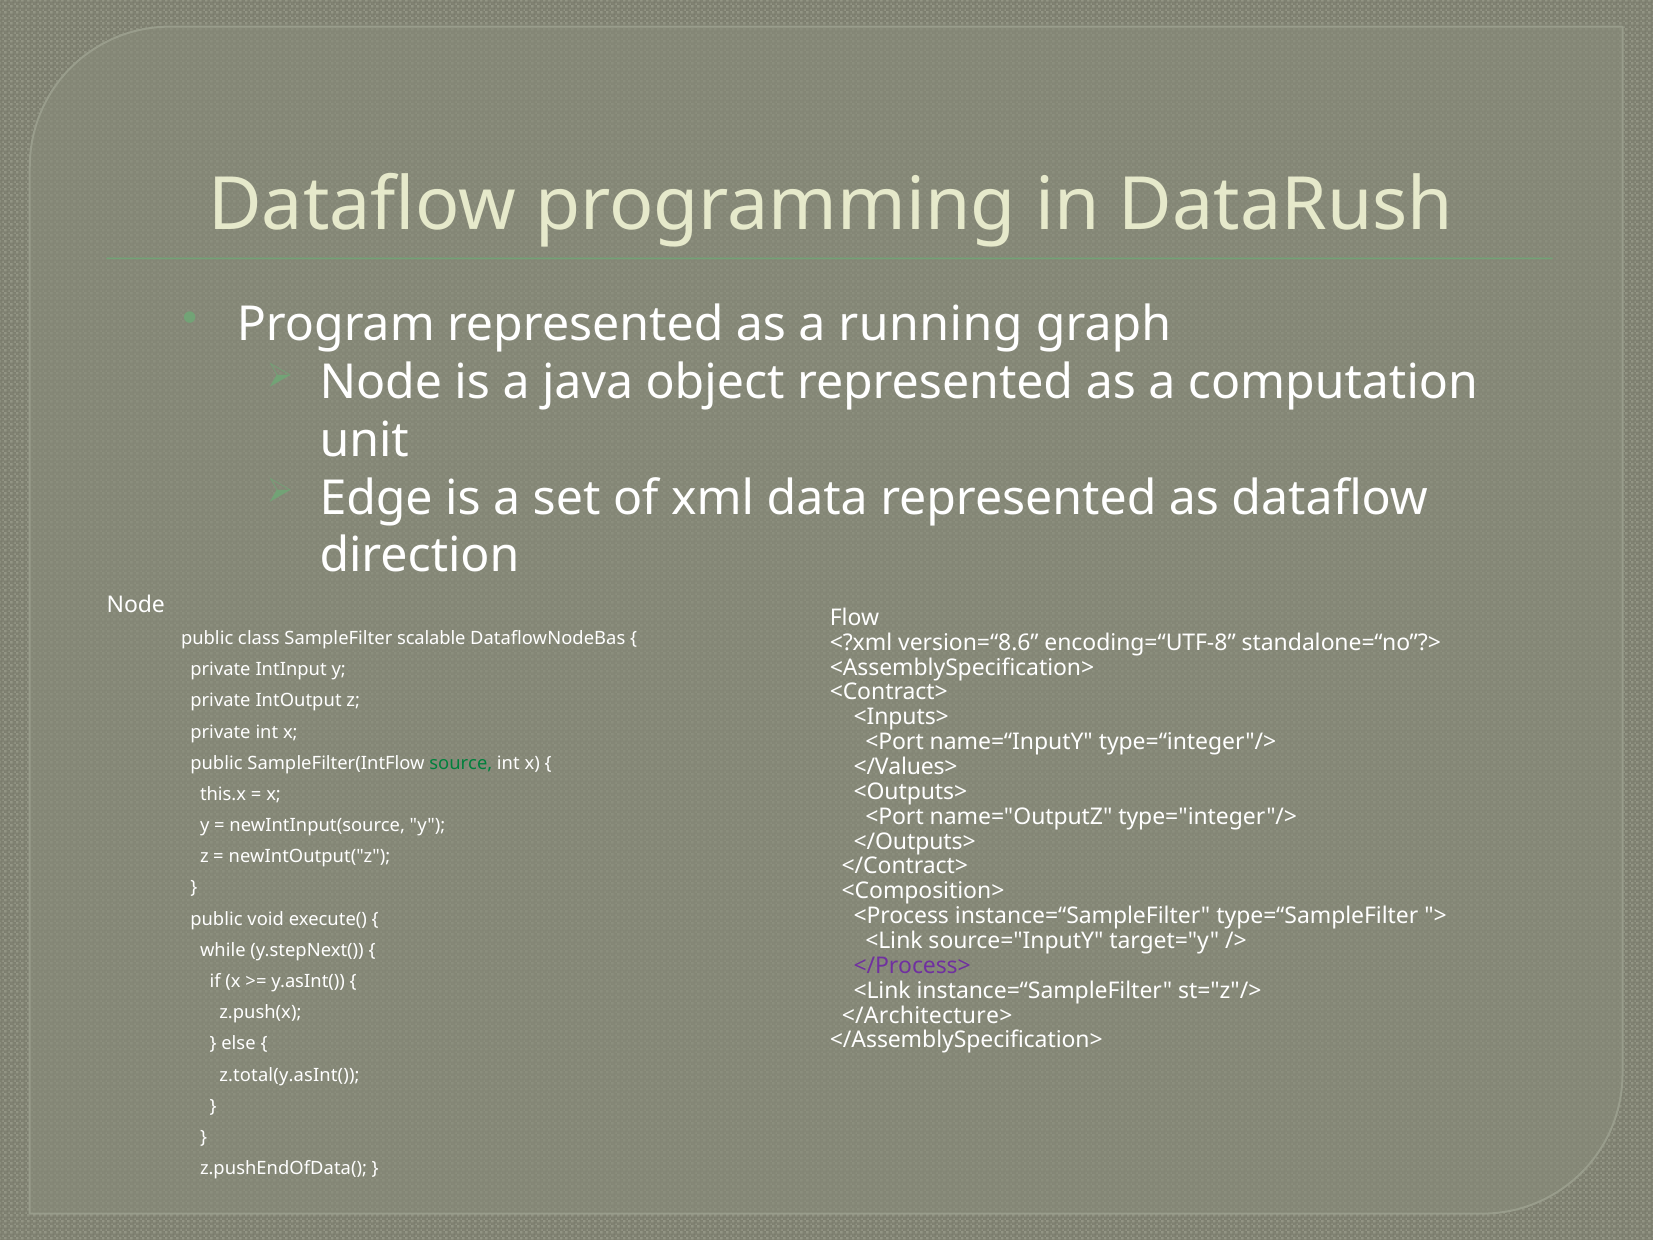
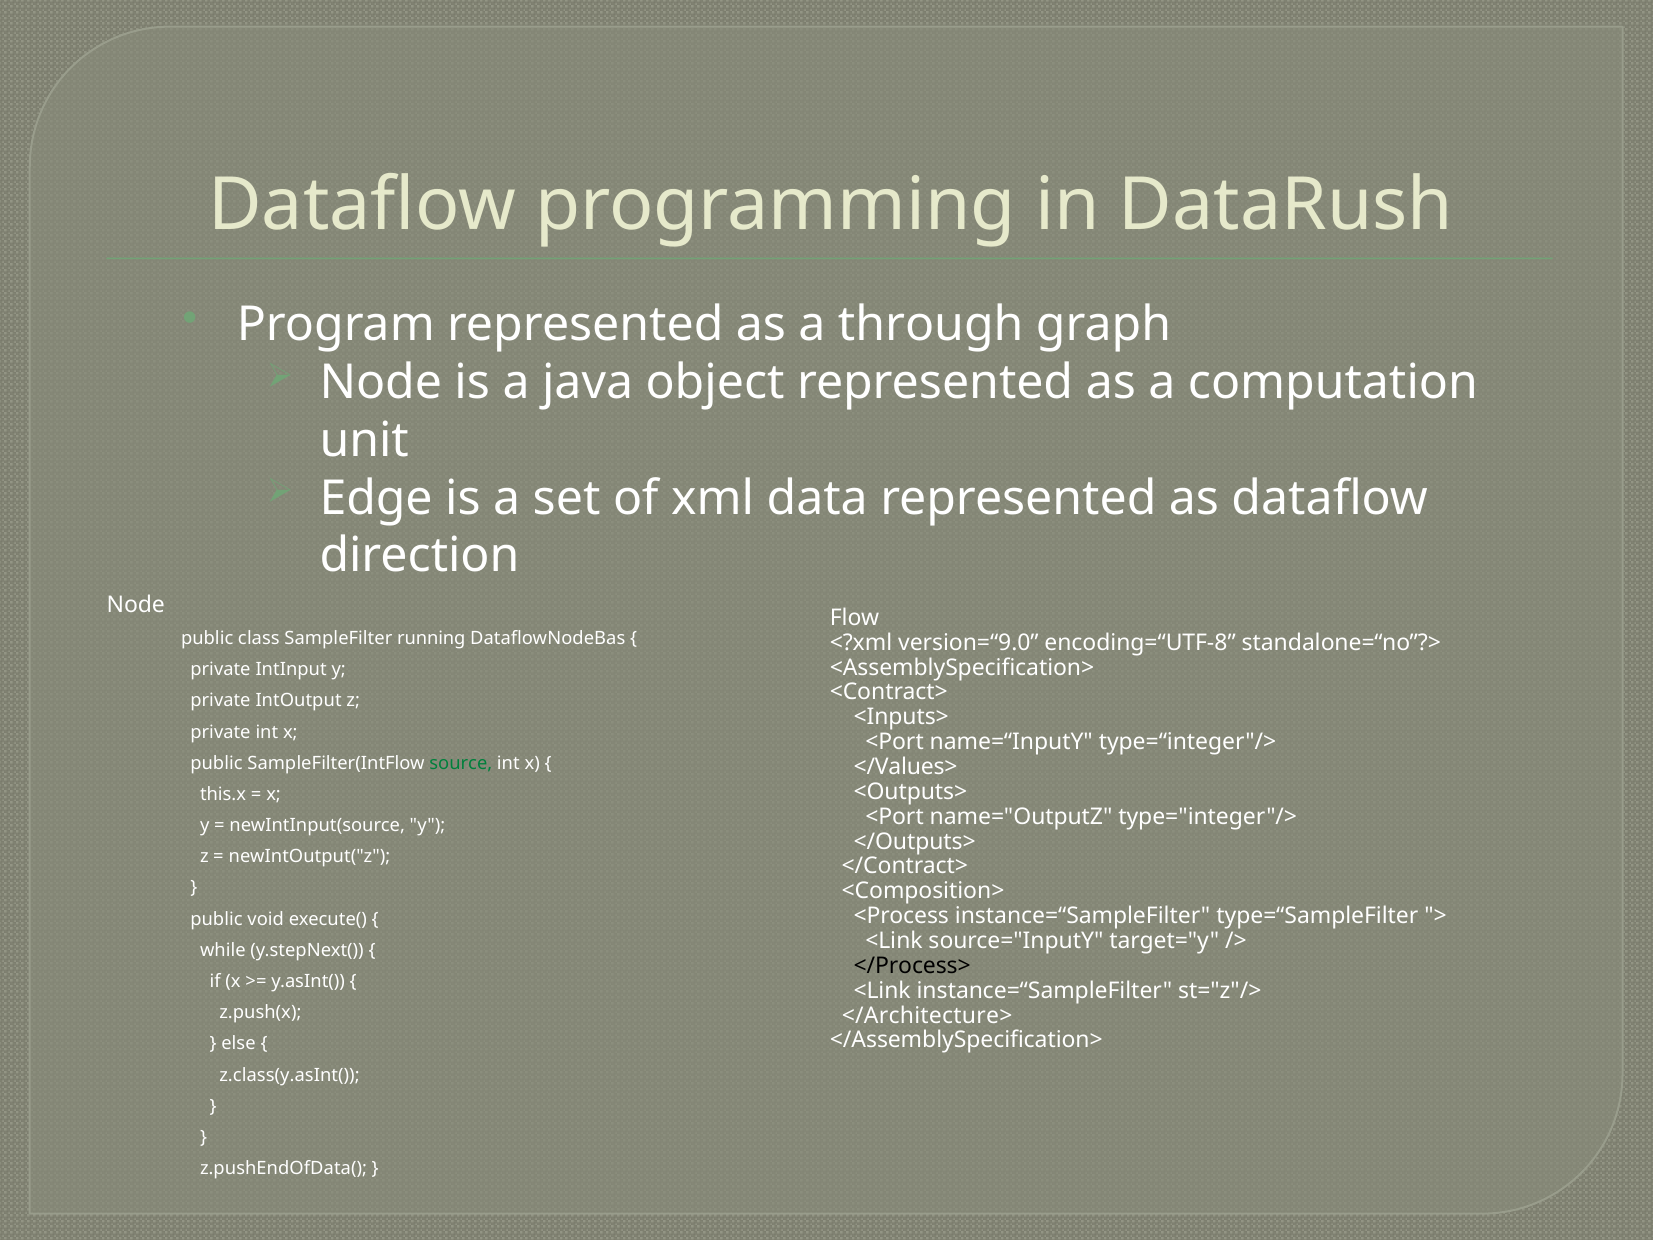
running: running -> through (931, 325)
scalable: scalable -> running (431, 638)
version=“8.6: version=“8.6 -> version=“9.0 (968, 642)
</Process> colour: purple -> black (912, 966)
z.total(y.asInt(: z.total(y.asInt( -> z.class(y.asInt( (290, 1075)
